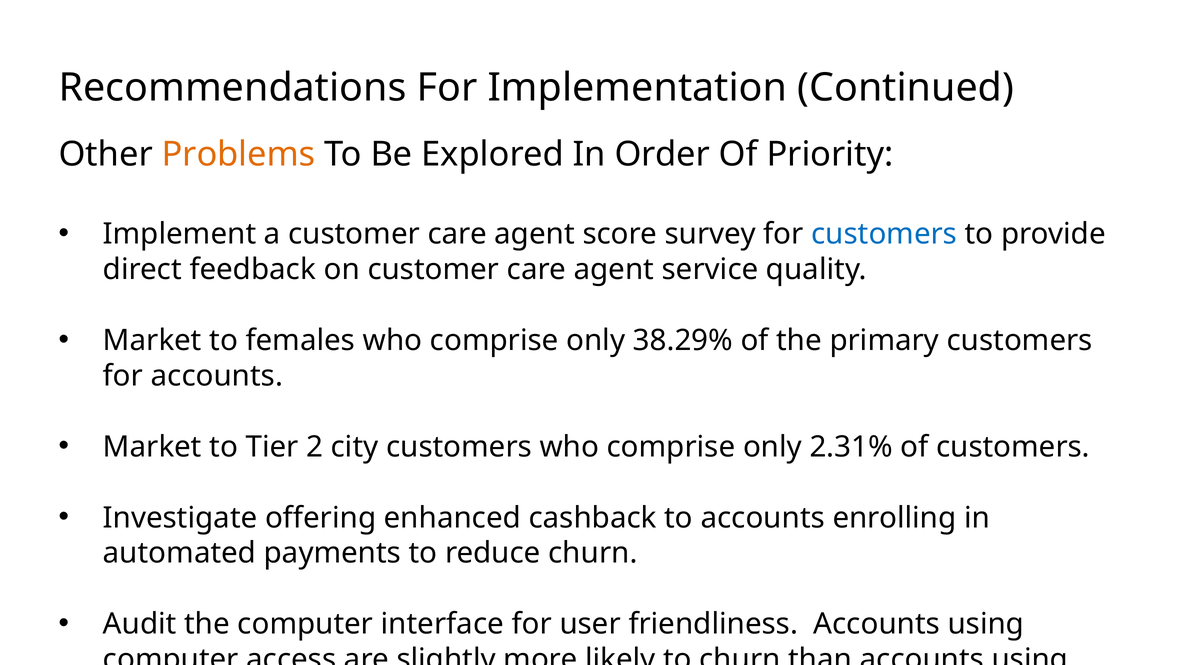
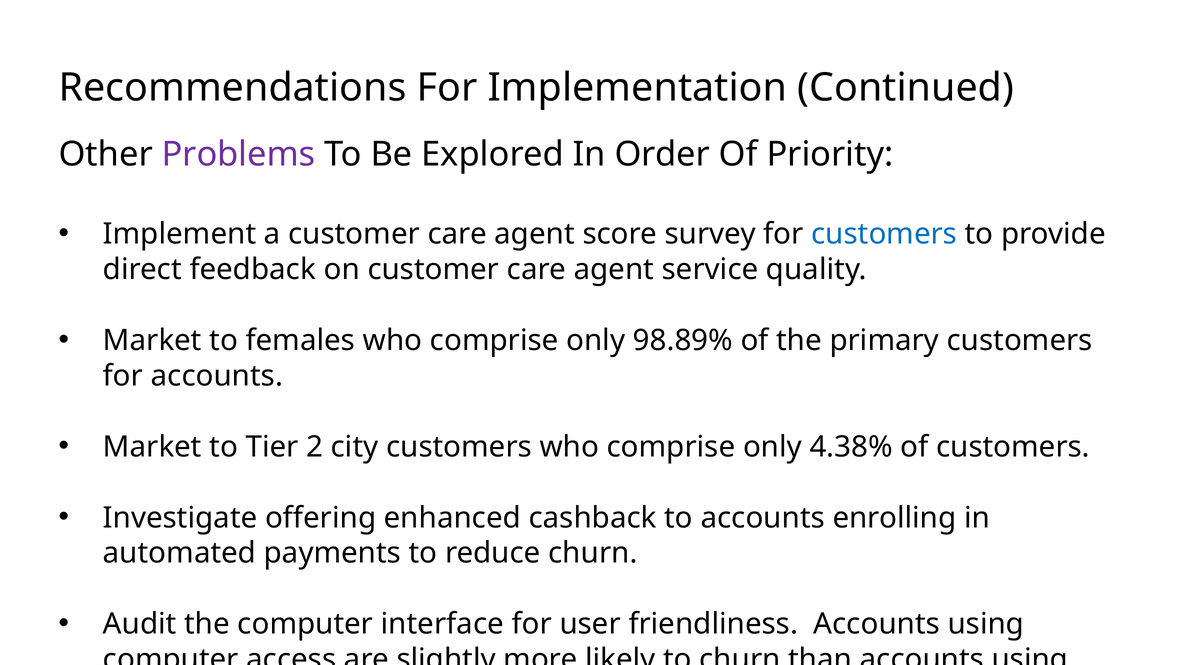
Problems colour: orange -> purple (238, 155)
38.29%: 38.29% -> 98.89% (683, 341)
2.31%: 2.31% -> 4.38% (851, 447)
